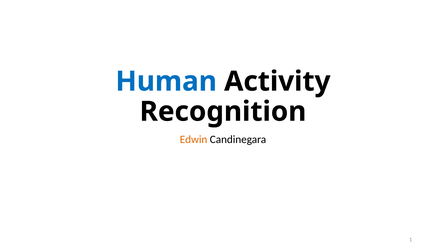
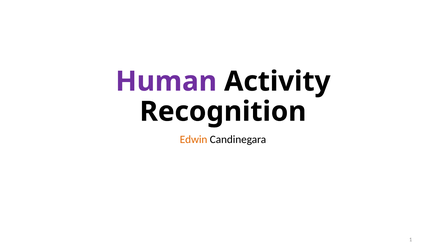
Human colour: blue -> purple (166, 81)
